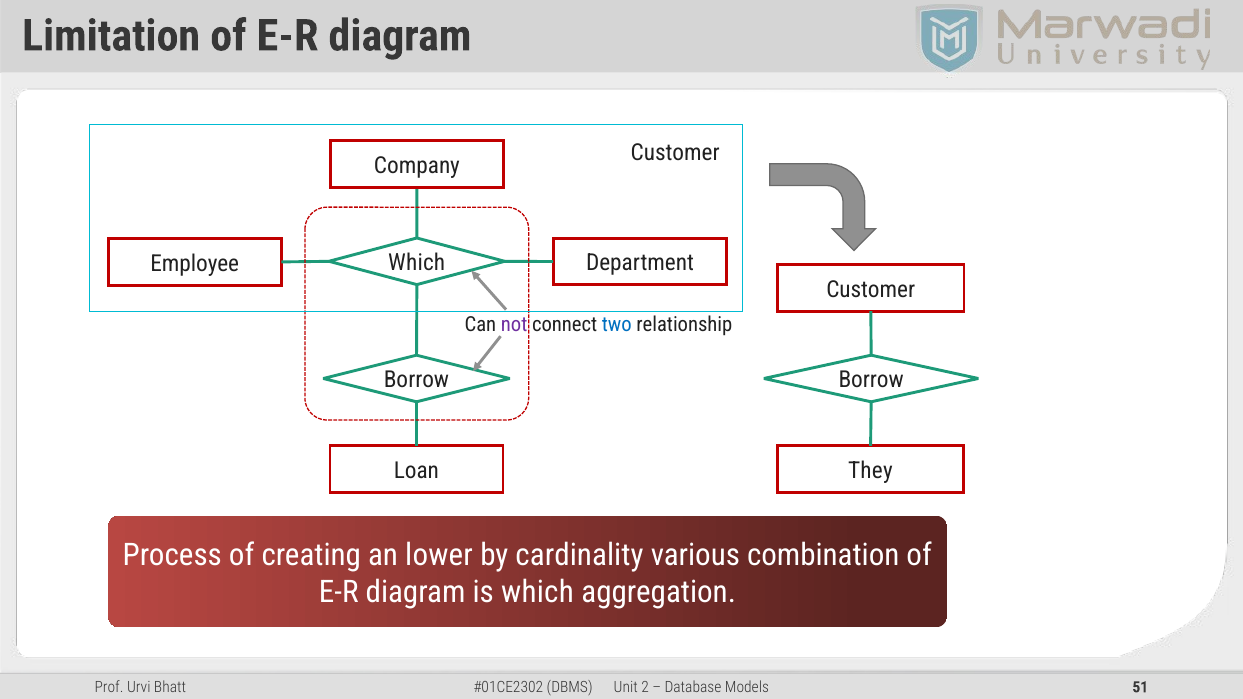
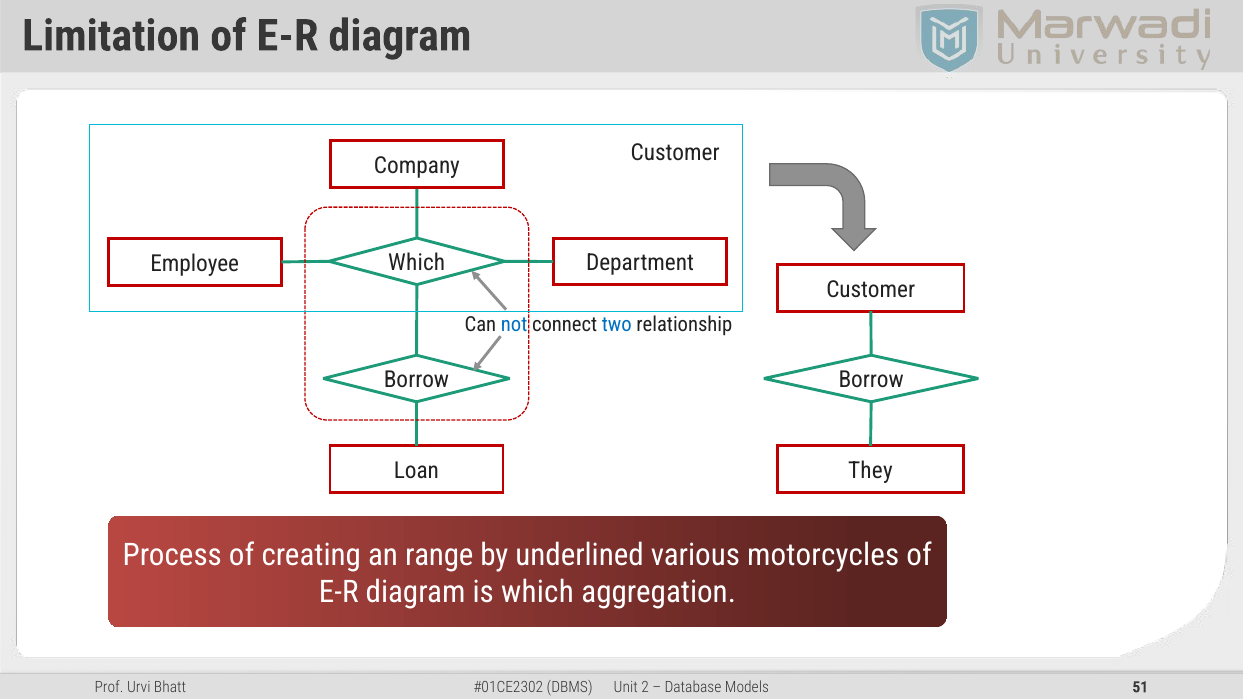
not colour: purple -> blue (514, 325)
lower: lower -> range (439, 555)
cardinality: cardinality -> underlined (580, 555)
combination: combination -> motorcycles (823, 555)
